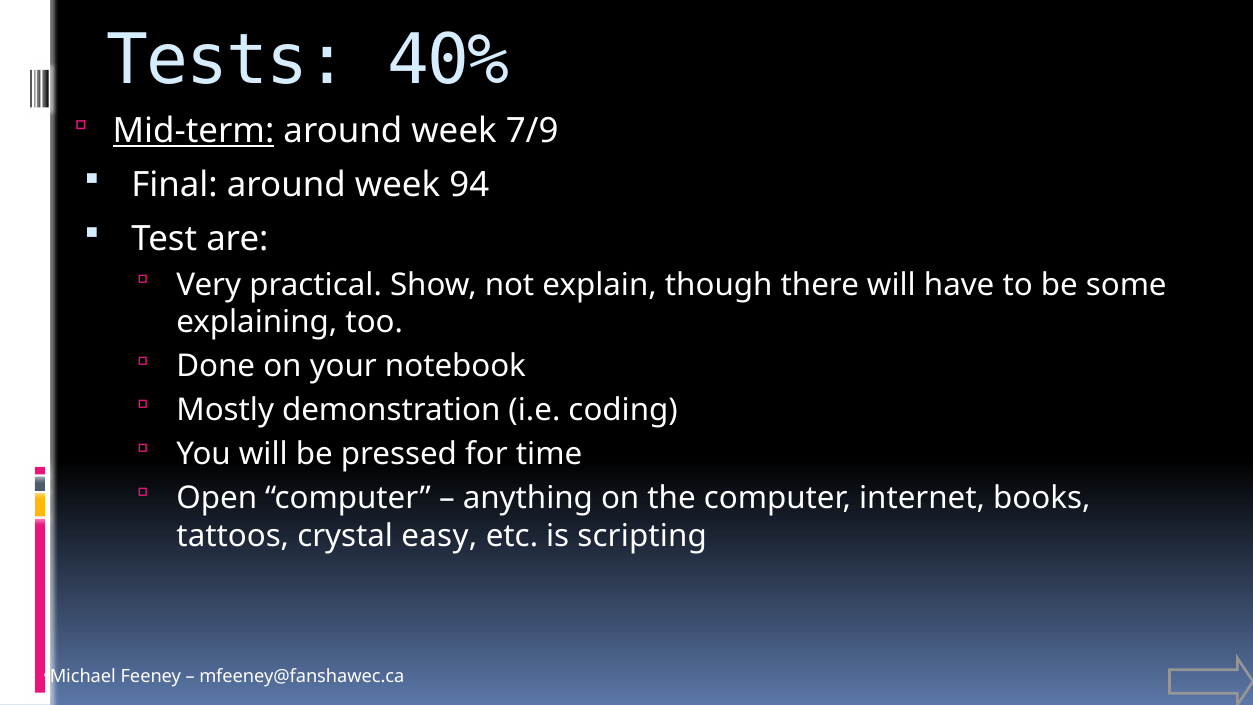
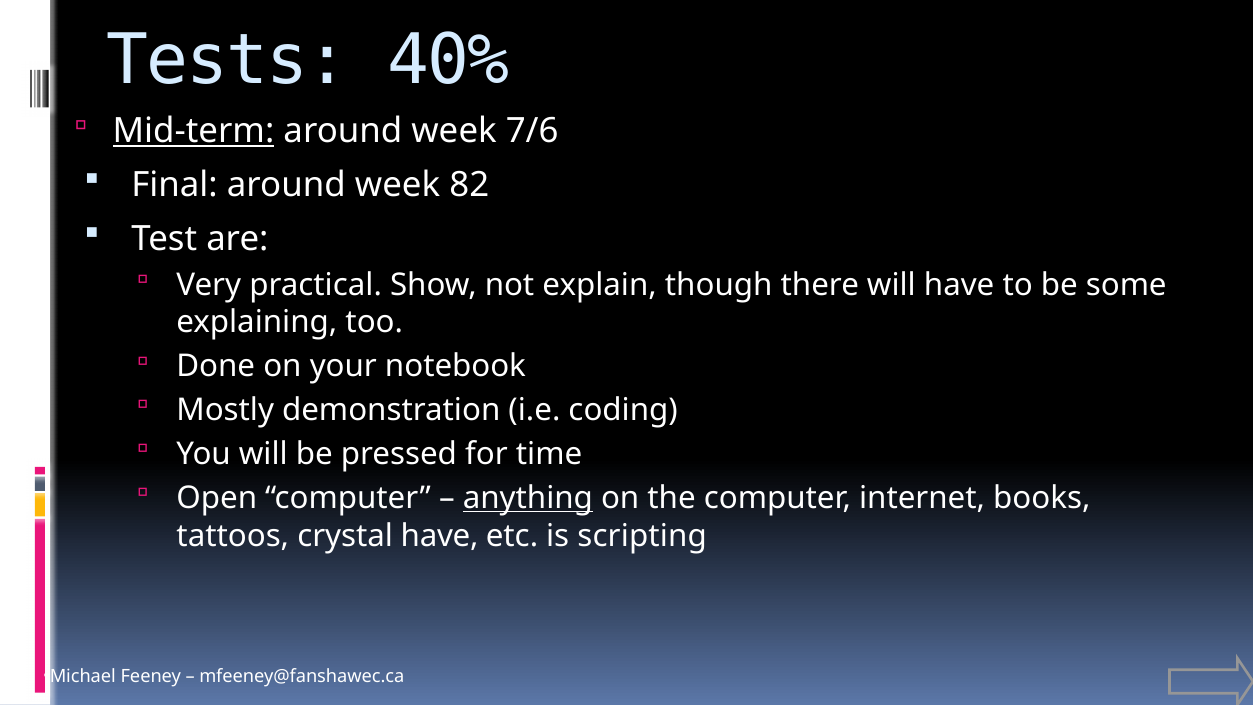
7/9: 7/9 -> 7/6 (532, 131)
94: 94 -> 82 (469, 185)
anything underline: none -> present (528, 498)
crystal easy: easy -> have (440, 536)
